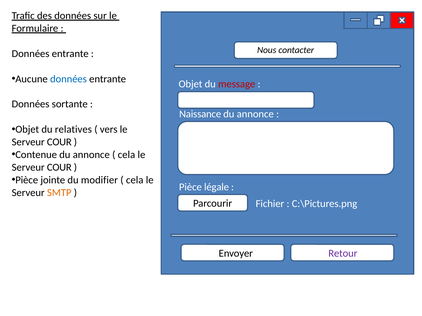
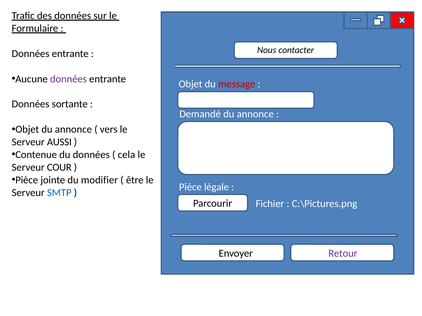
données colour: blue -> purple (68, 79)
Naissance: Naissance -> Demandé (200, 114)
Objet du relatives: relatives -> annonce (73, 130)
COUR: COUR -> AUSSI (59, 142)
Contenue du annonce: annonce -> données (91, 155)
cela: cela -> être (135, 180)
SMTP colour: orange -> blue (59, 193)
